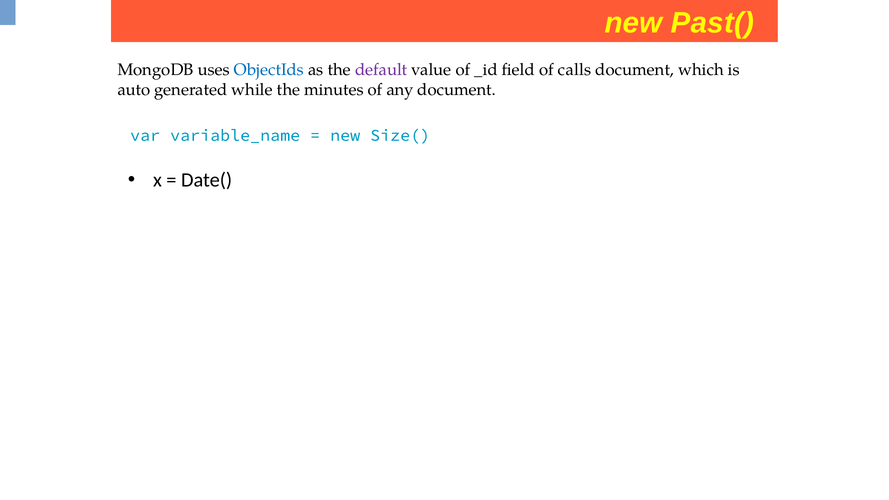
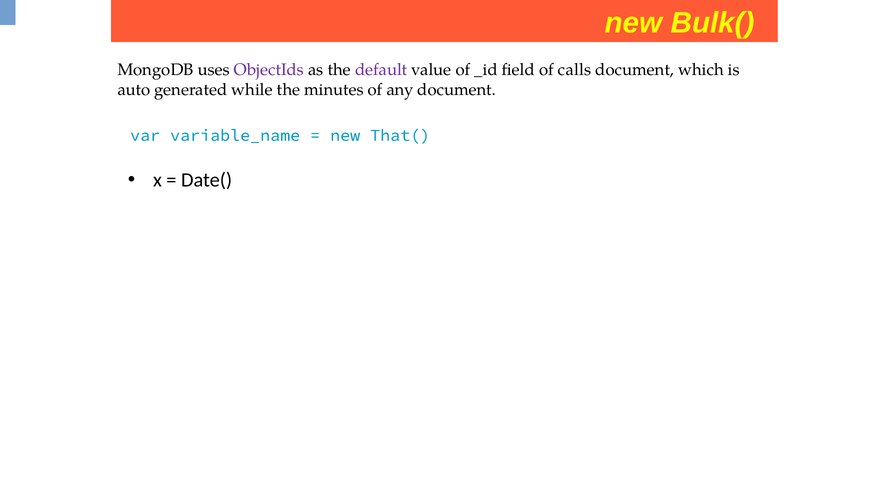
Past(: Past( -> Bulk( (713, 23)
ObjectIds colour: blue -> purple (269, 70)
Size(: Size( -> That( (400, 135)
